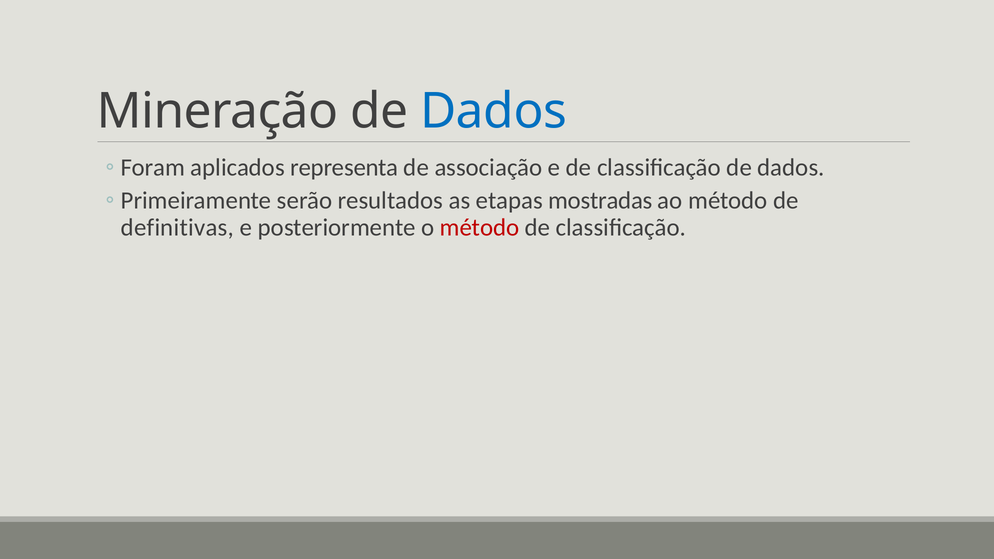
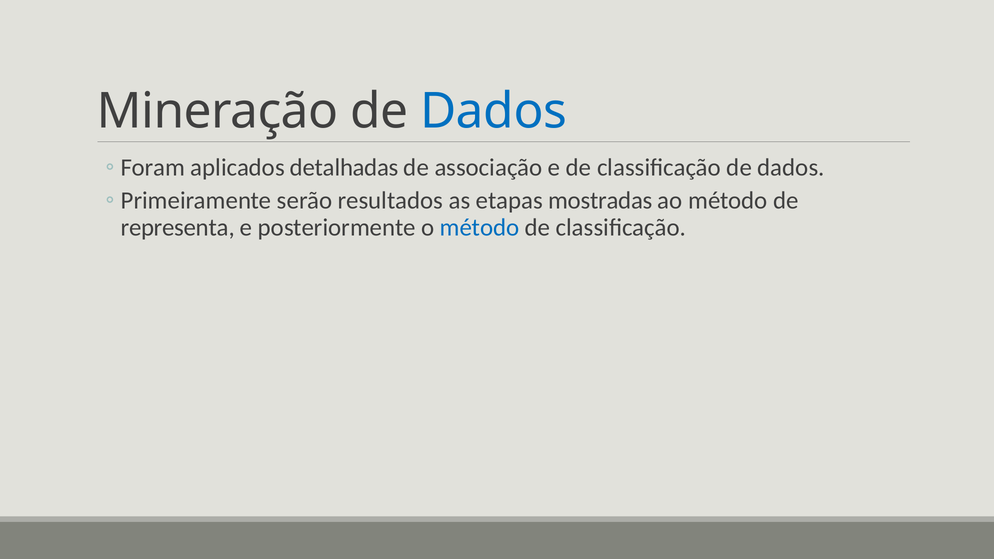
representa: representa -> detalhadas (344, 167)
definitivas: definitivas -> representa (178, 227)
método colour: red -> blue (480, 227)
